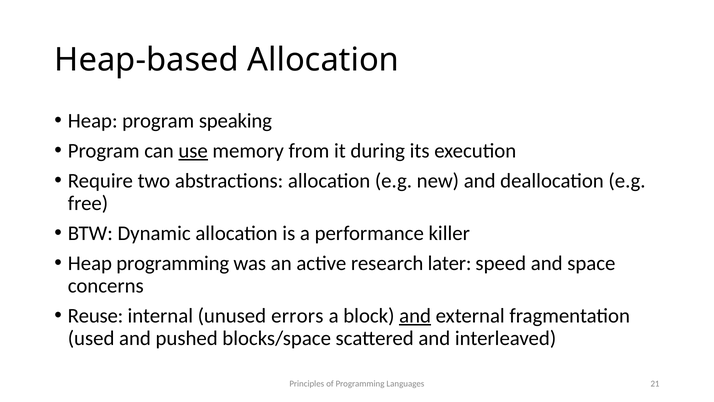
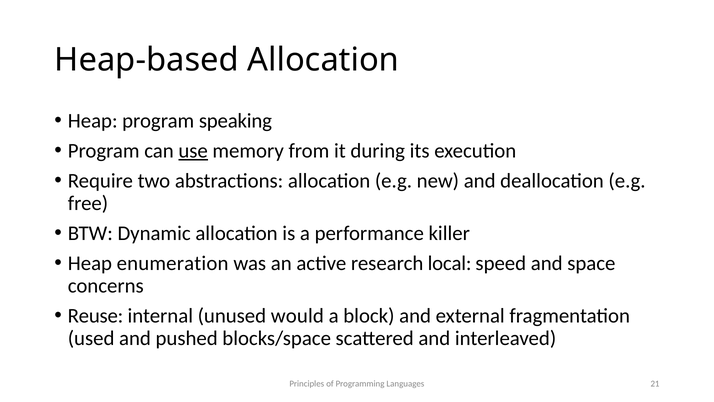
Heap programming: programming -> enumeration (173, 263)
later: later -> local (450, 263)
errors: errors -> would (297, 315)
and underline: present -> none (415, 315)
